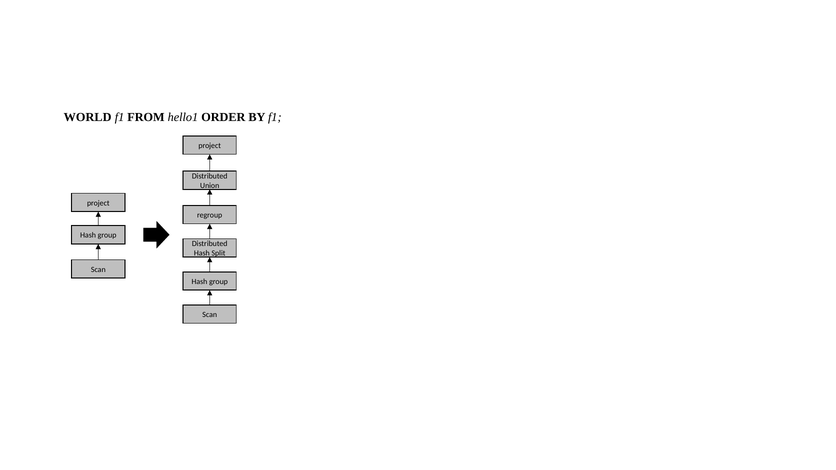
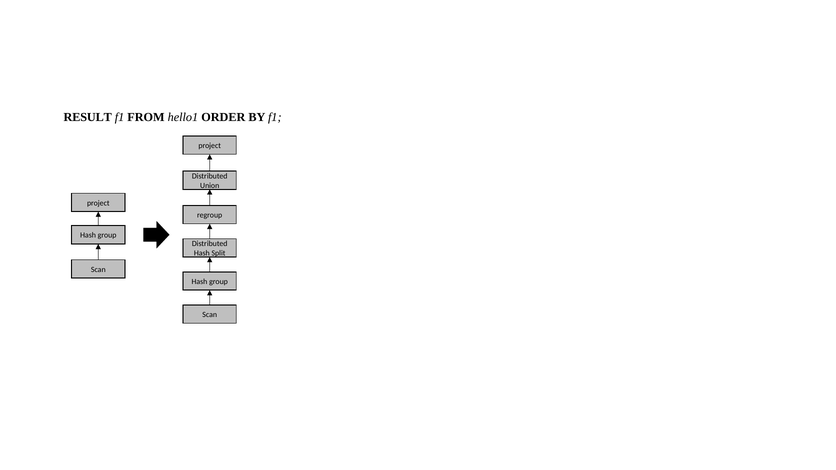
WORLD: WORLD -> RESULT (88, 117)
